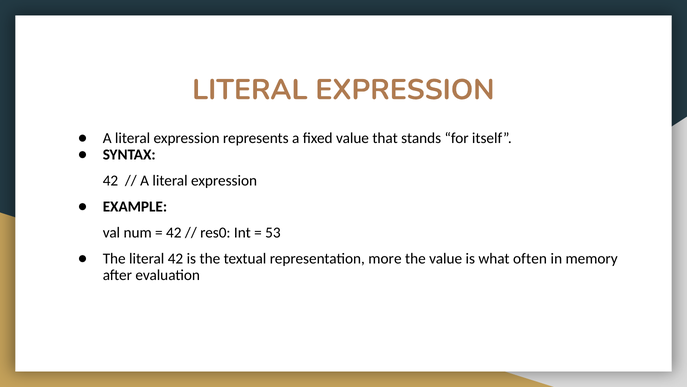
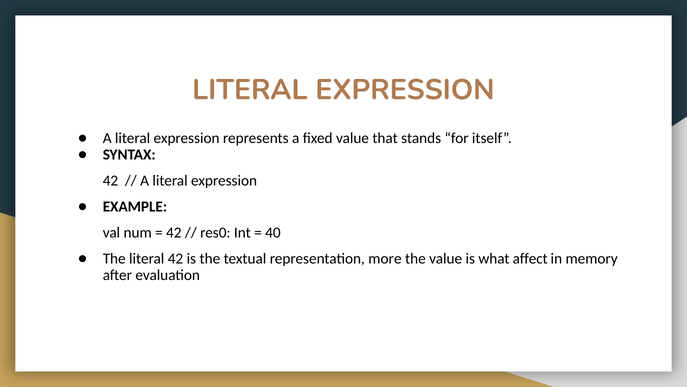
53: 53 -> 40 (273, 233)
often: often -> affect (530, 259)
